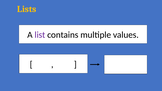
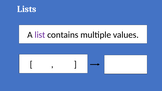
Lists colour: yellow -> white (27, 9)
